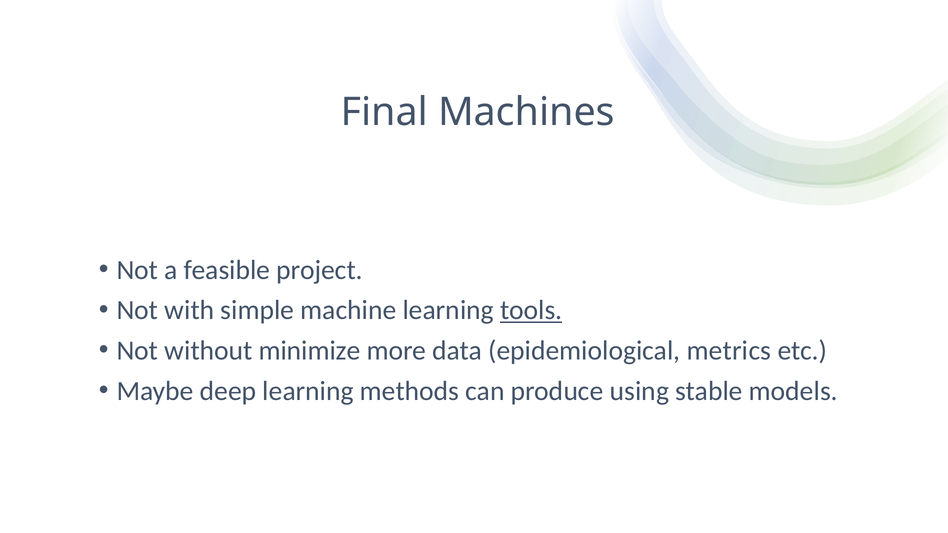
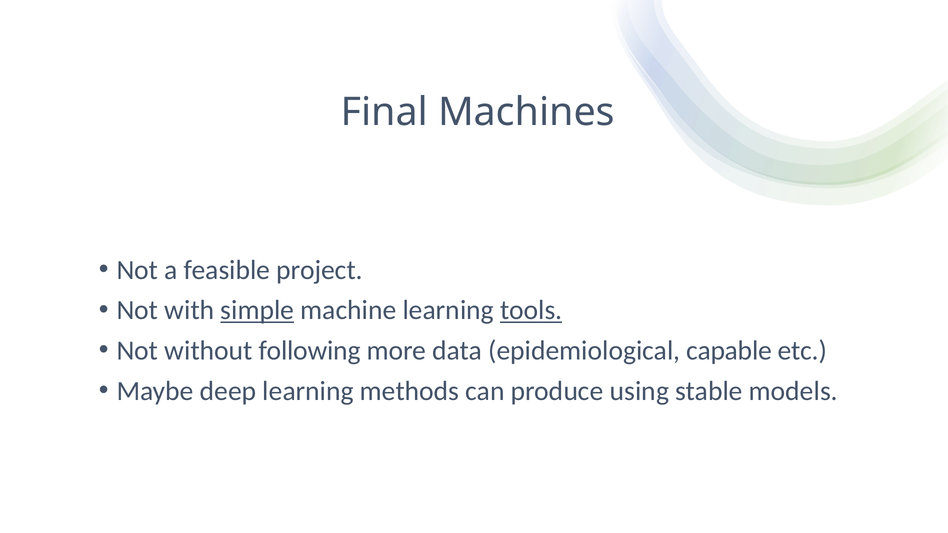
simple underline: none -> present (257, 311)
minimize: minimize -> following (310, 351)
metrics: metrics -> capable (729, 351)
